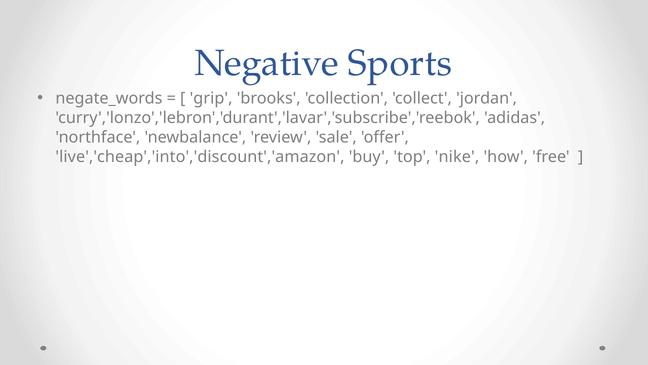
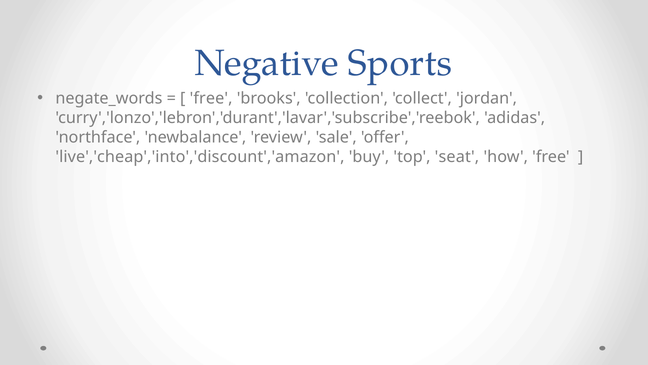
grip: grip -> free (211, 98)
nike: nike -> seat (457, 157)
